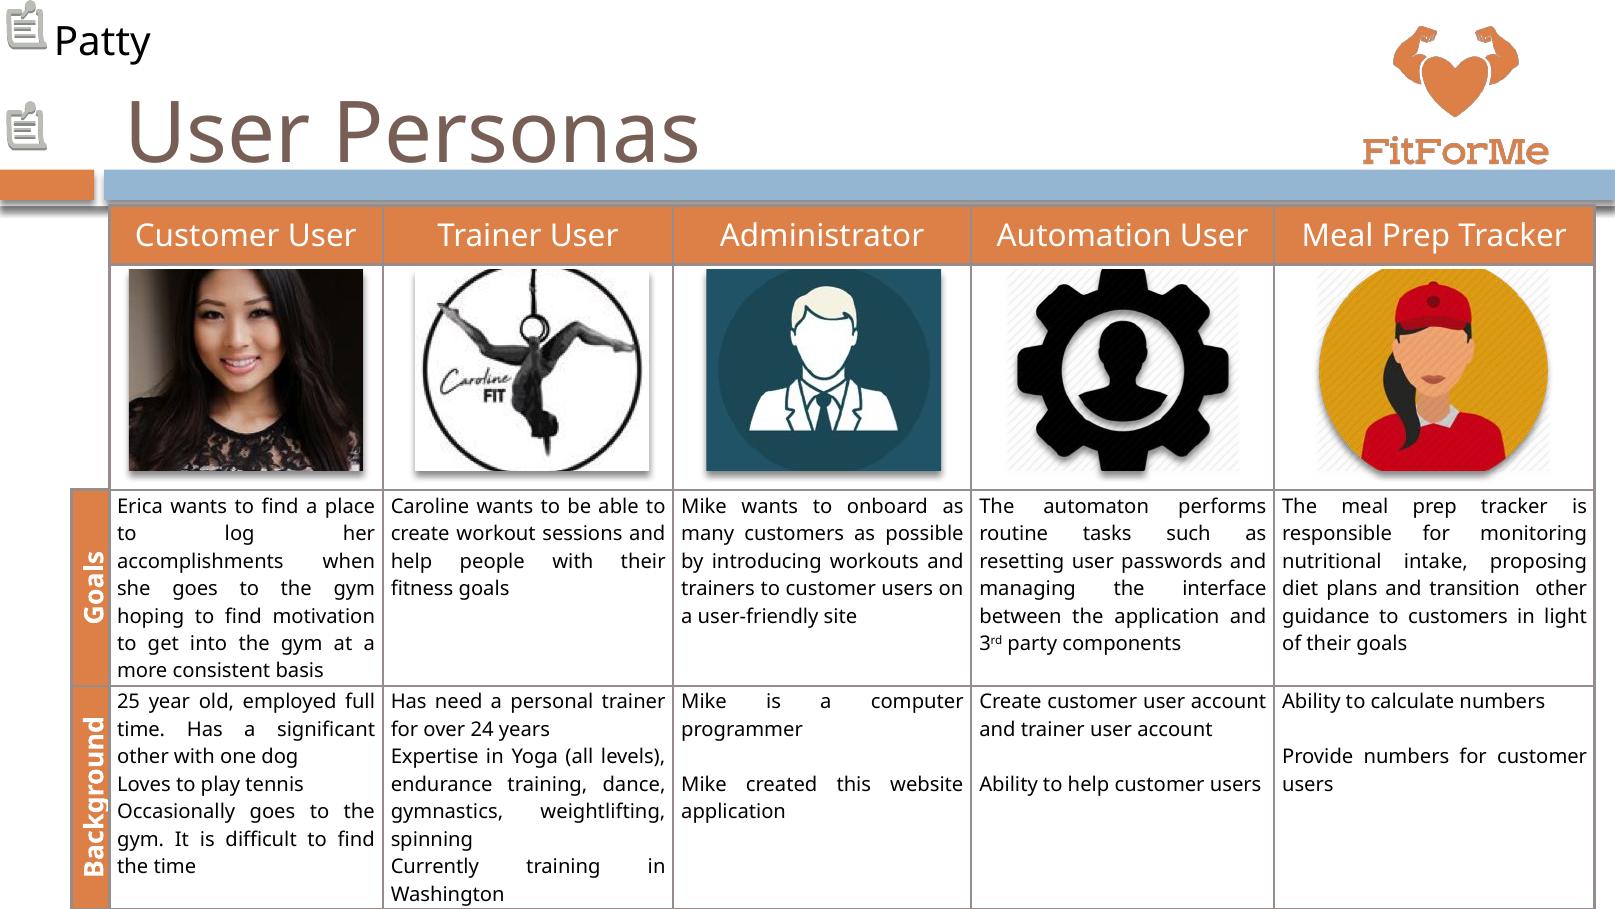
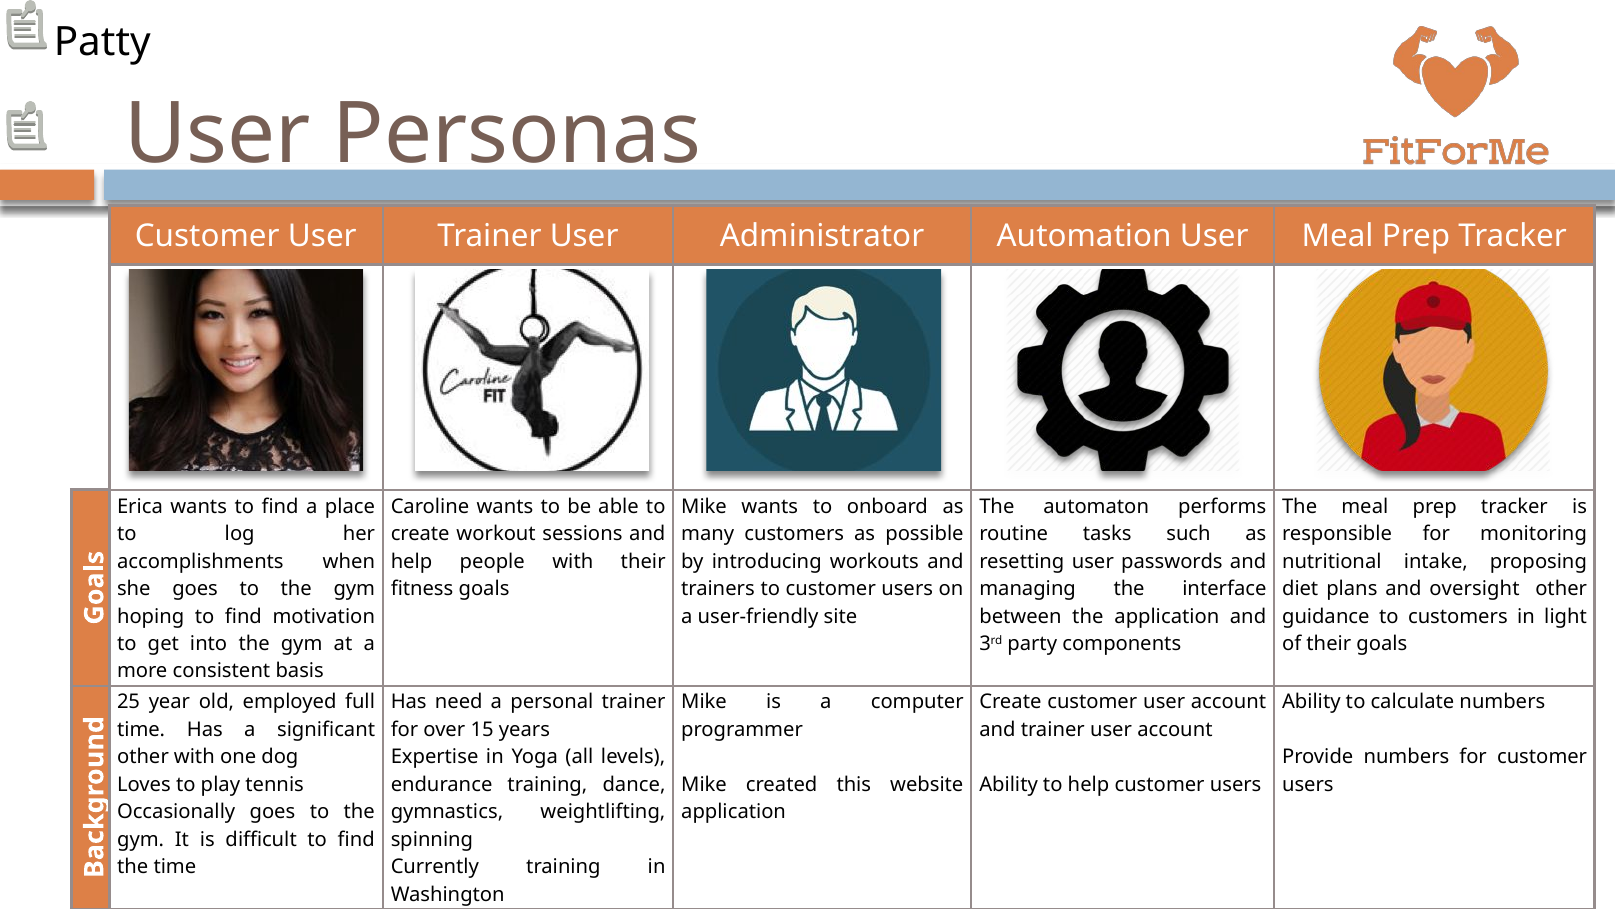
transition: transition -> oversight (1474, 589)
24: 24 -> 15 (482, 729)
